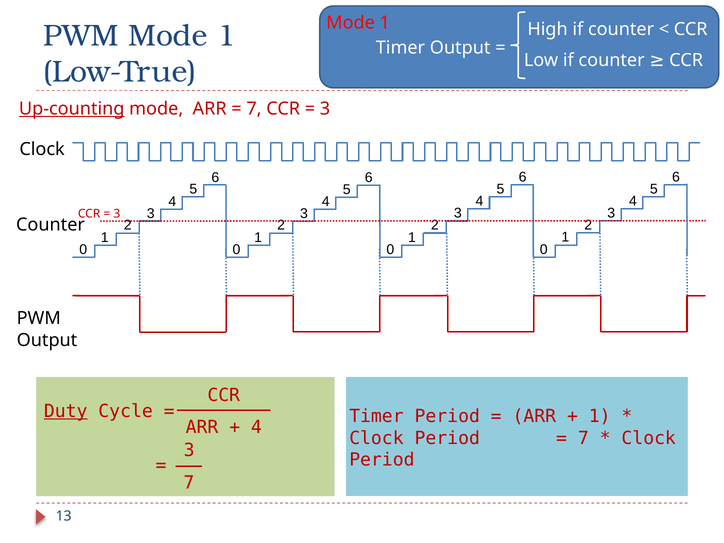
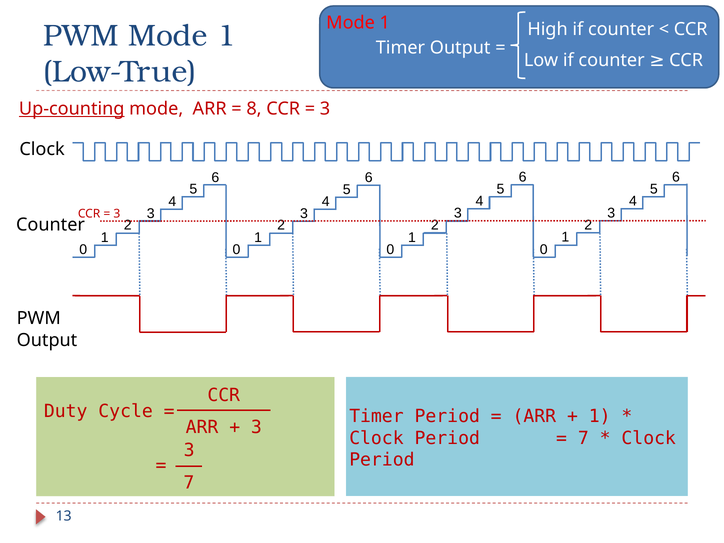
7: 7 -> 8 (254, 109)
Duty underline: present -> none (66, 411)
4: 4 -> 3 (256, 427)
